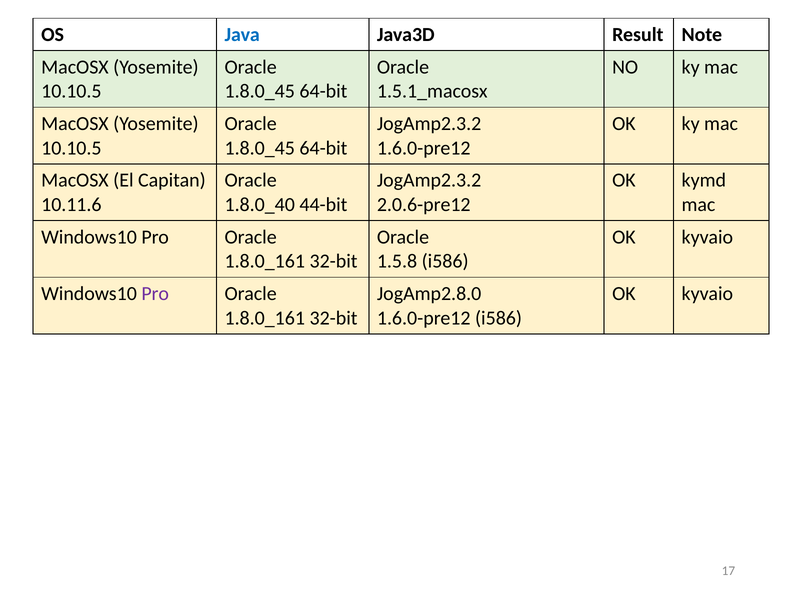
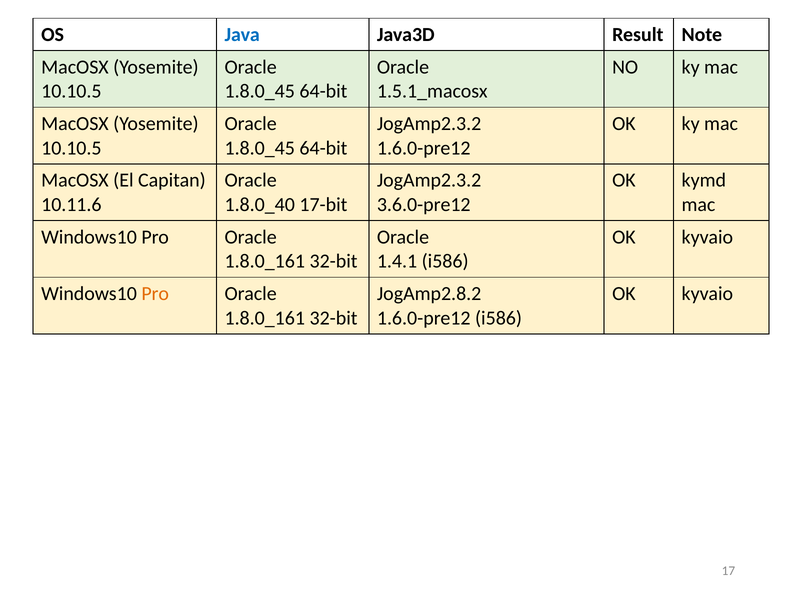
44-bit: 44-bit -> 17-bit (323, 205)
2.0.6-pre12: 2.0.6-pre12 -> 3.6.0-pre12 (424, 205)
1.5.8: 1.5.8 -> 1.4.1 (397, 262)
Pro colour: purple -> orange (155, 294)
JogAmp2.8.0: JogAmp2.8.0 -> JogAmp2.8.2 (429, 294)
